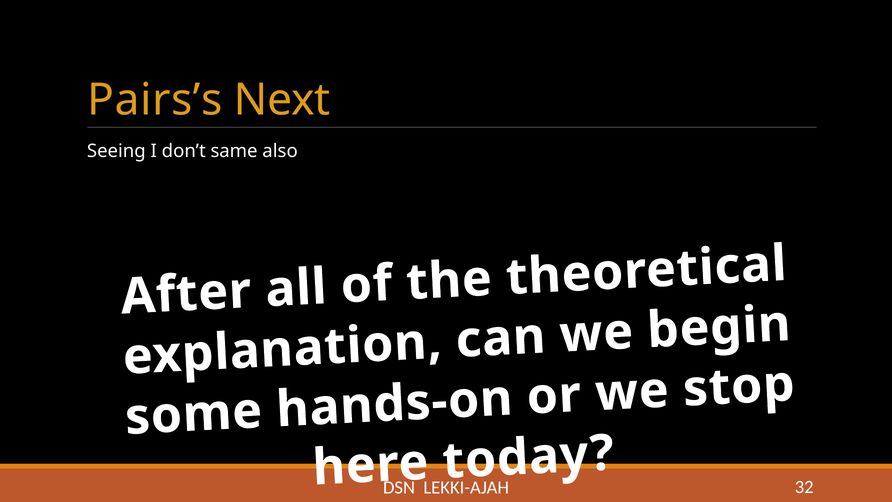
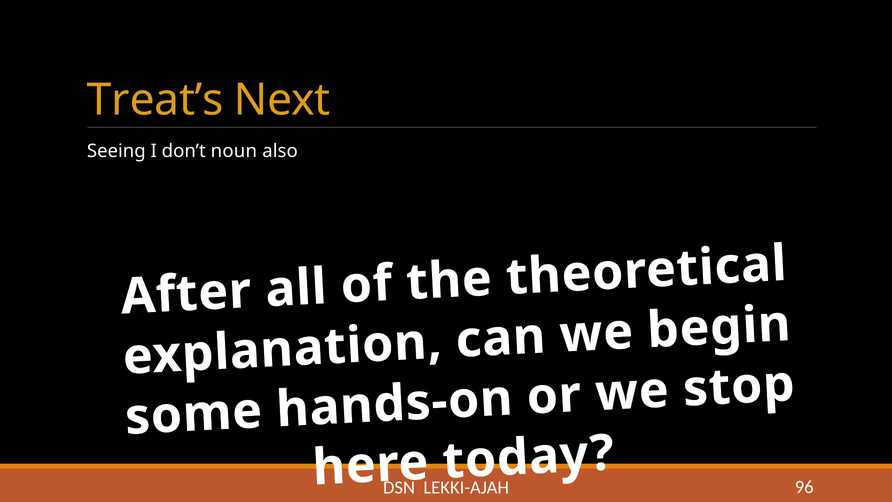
Pairs’s: Pairs’s -> Treat’s (155, 100)
same: same -> noun (234, 151)
32: 32 -> 96 (804, 487)
